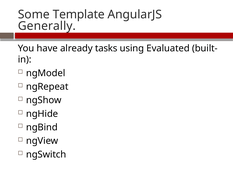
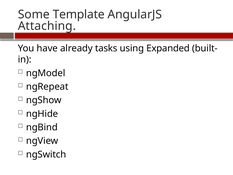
Generally: Generally -> Attaching (47, 26)
Evaluated: Evaluated -> Expanded (168, 48)
